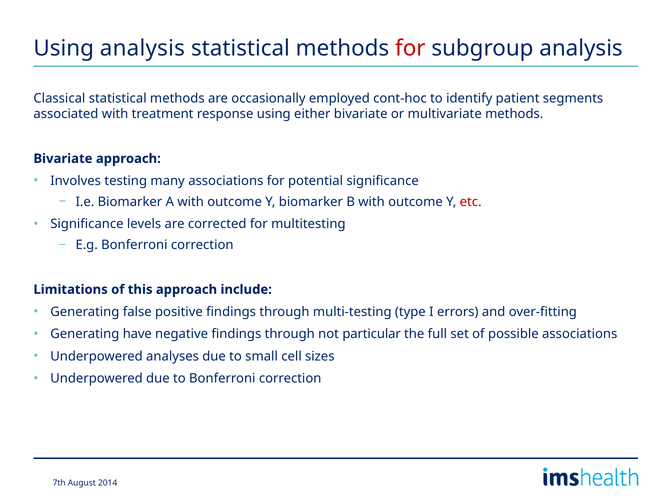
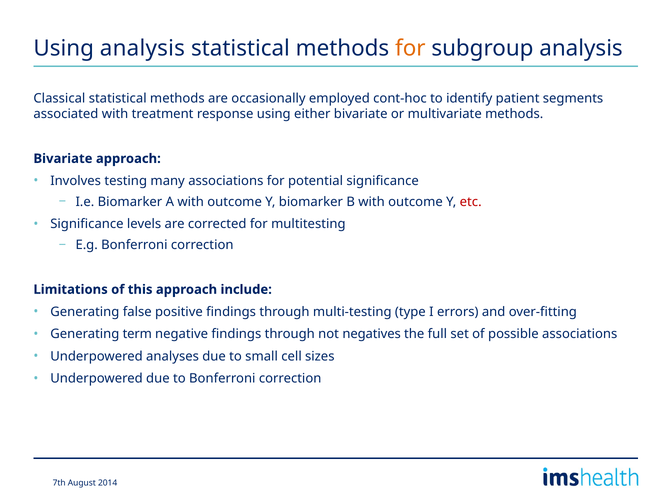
for colour: red -> orange (410, 48)
have: have -> term (137, 334)
particular: particular -> negatives (372, 334)
